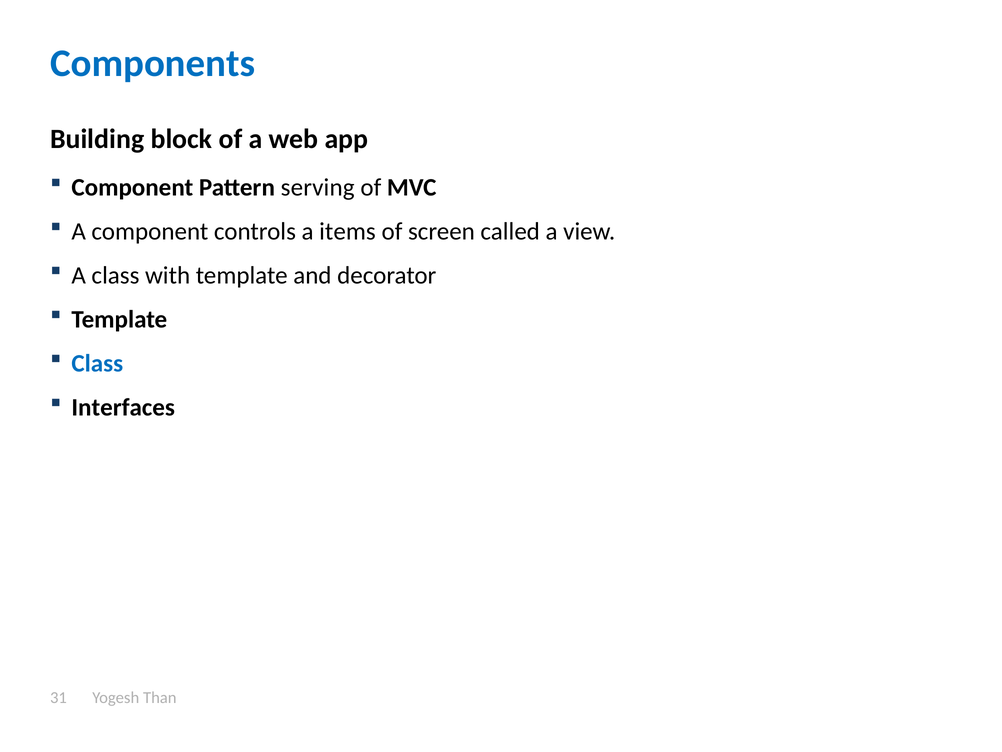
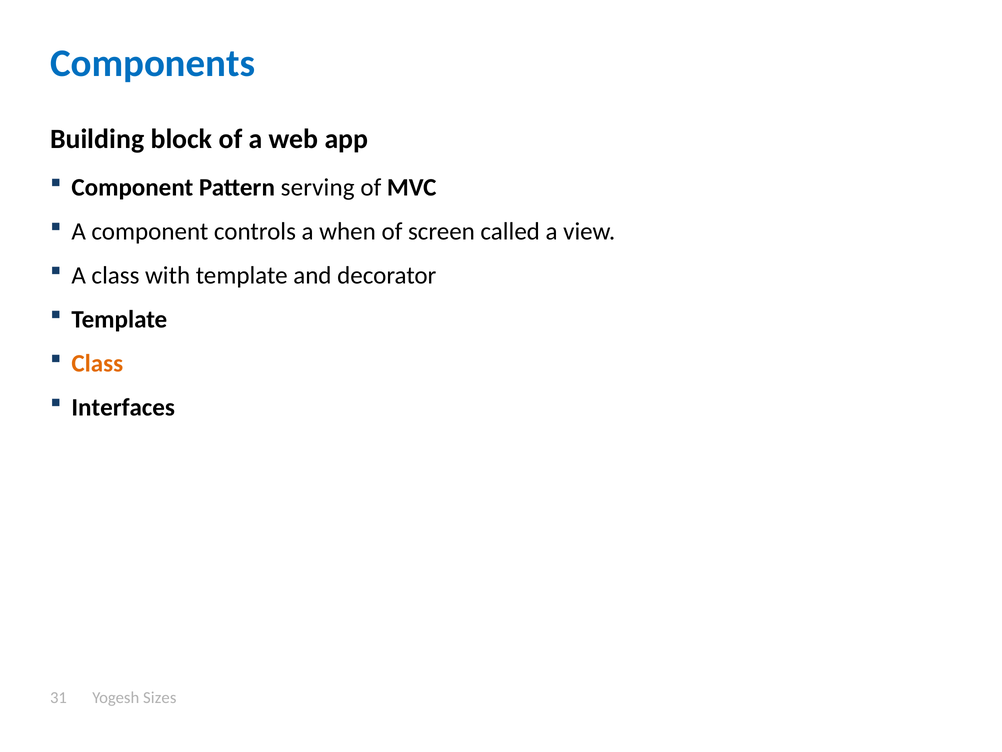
items: items -> when (348, 231)
Class colour: blue -> orange (97, 363)
Than: Than -> Sizes (160, 697)
